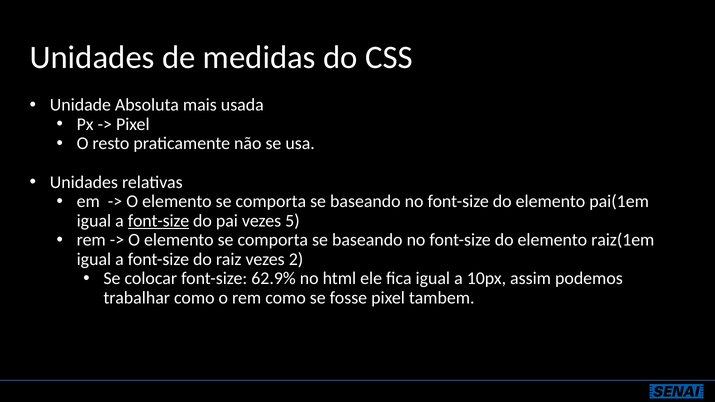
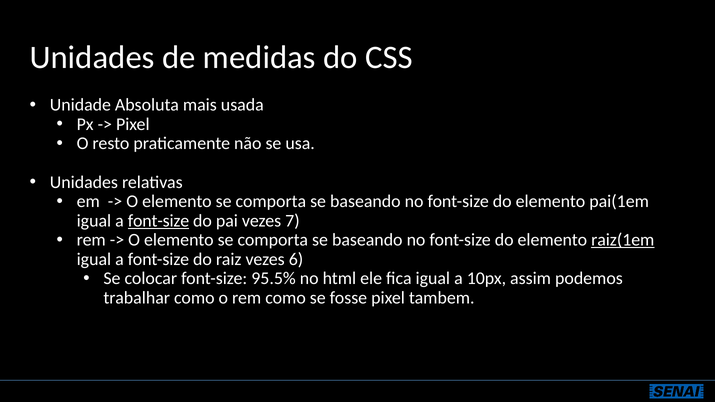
5: 5 -> 7 (292, 221)
raiz(1em underline: none -> present (623, 240)
2: 2 -> 6 (296, 259)
62.9%: 62.9% -> 95.5% (273, 279)
